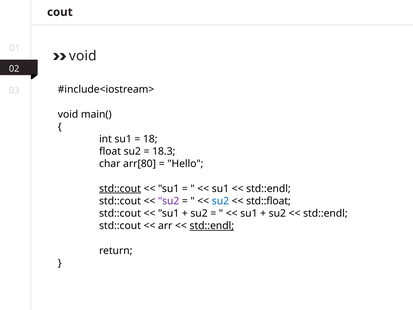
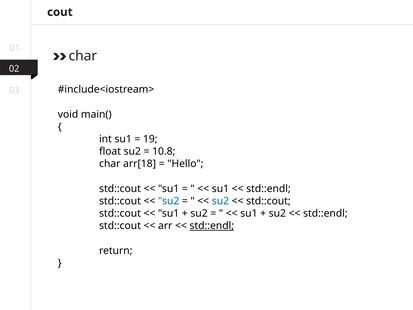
void: void -> char (83, 56)
18: 18 -> 19 (150, 139)
18.3: 18.3 -> 10.8 (164, 151)
arr[80: arr[80 -> arr[18 (140, 164)
std::cout underline: present -> none (120, 189)
su2 colour: purple -> blue (169, 201)
std::float: std::float -> std::cout (268, 201)
